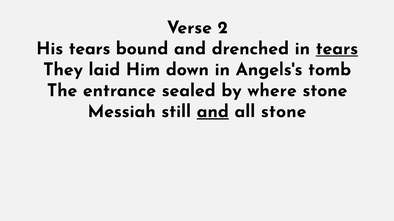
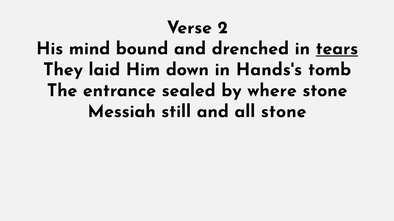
His tears: tears -> mind (90, 49)
Angels's: Angels's -> Hands's (269, 70)
and underline: present -> none (213, 112)
